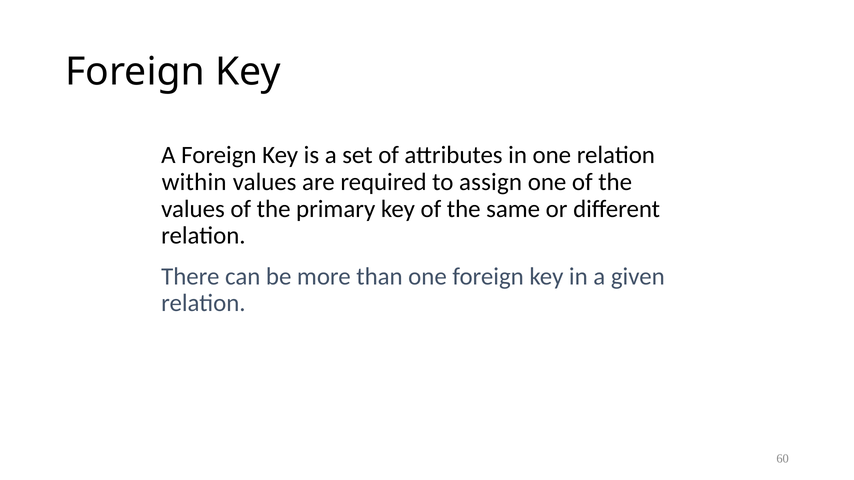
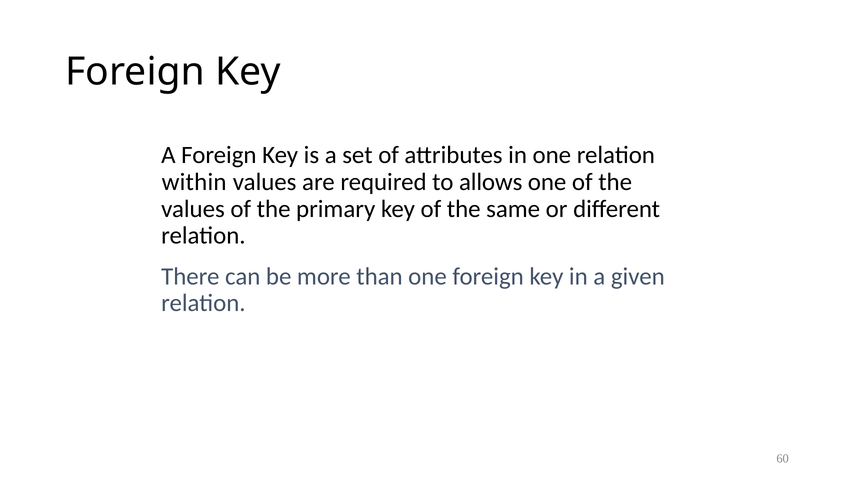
assign: assign -> allows (491, 182)
